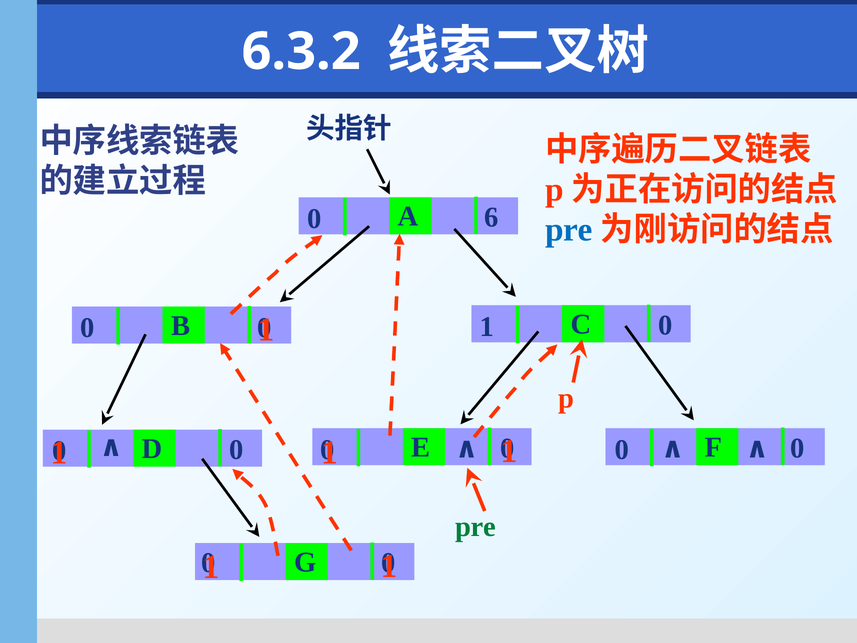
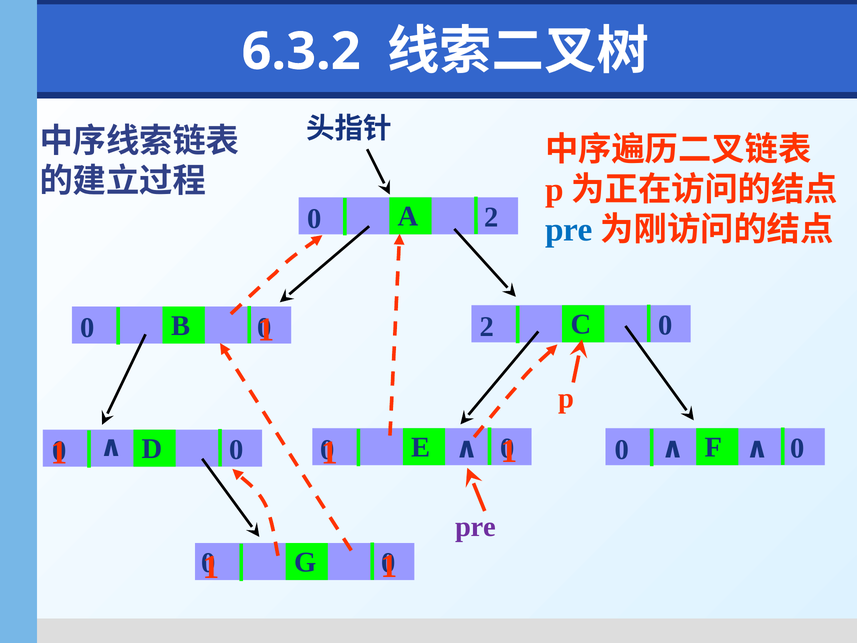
6: 6 -> 2 (491, 217)
1: 1 -> 2 (487, 326)
pre colour: green -> purple (476, 526)
